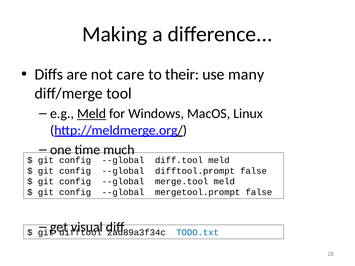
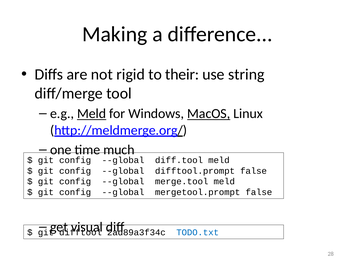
care: care -> rigid (131, 74)
many: many -> string (246, 74)
MacOS underline: none -> present (209, 114)
